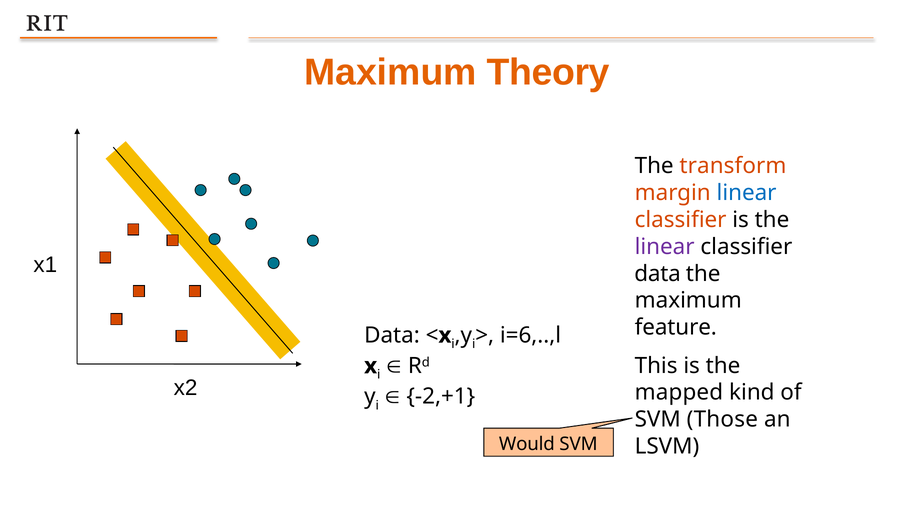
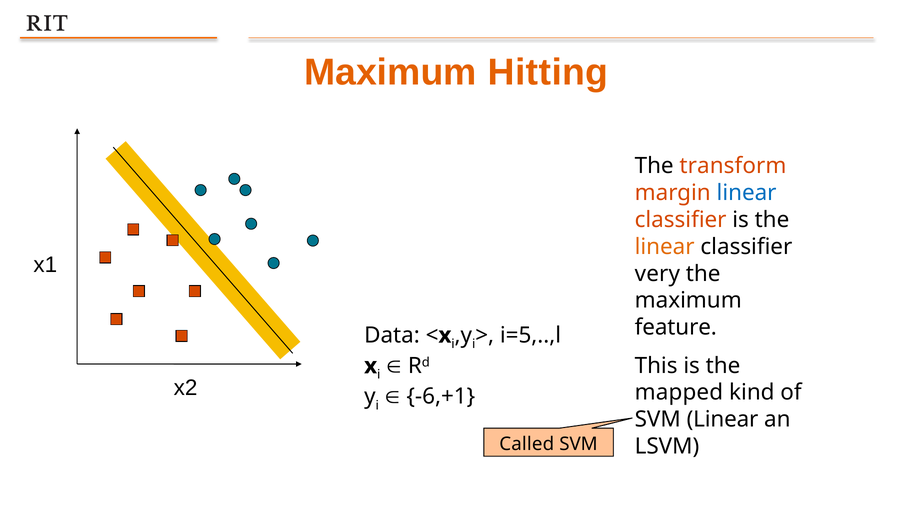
Theory: Theory -> Hitting (548, 73)
linear colour: purple -> orange (665, 247)
data: data -> very (657, 274)
i=6,..,l: i=6,..,l -> i=5,..,l (531, 335)
-2,+1: -2,+1 -> -6,+1 (441, 397)
SVM Those: Those -> Linear (723, 420)
Would: Would -> Called (527, 444)
